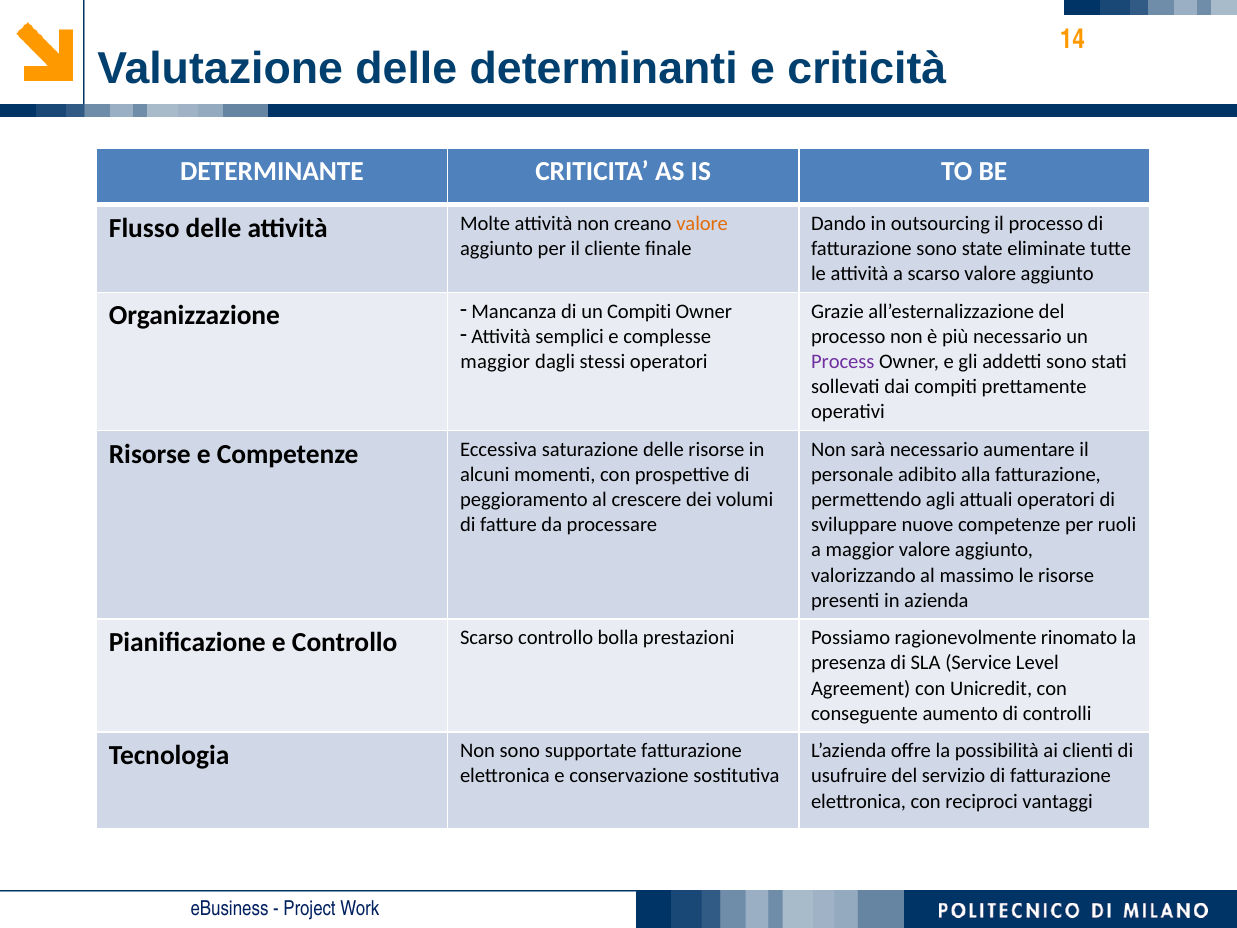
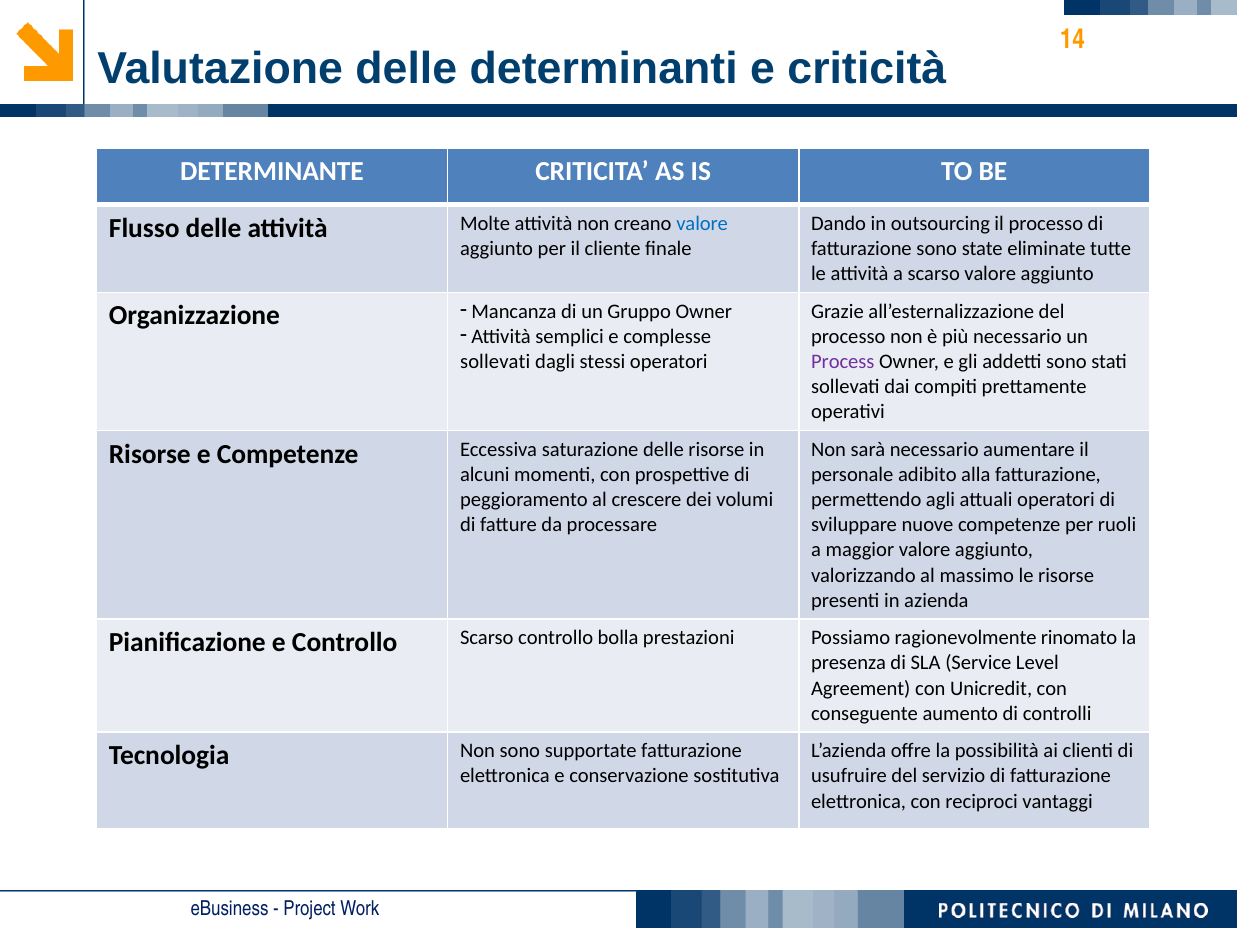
valore colour: orange -> blue (702, 224)
un Compiti: Compiti -> Gruppo (639, 311)
maggior: maggior -> sollevati (495, 362)
